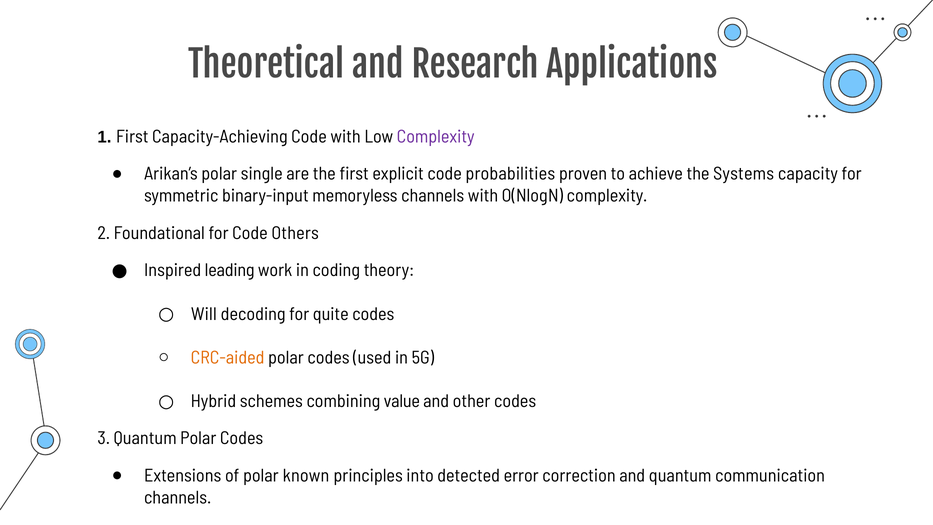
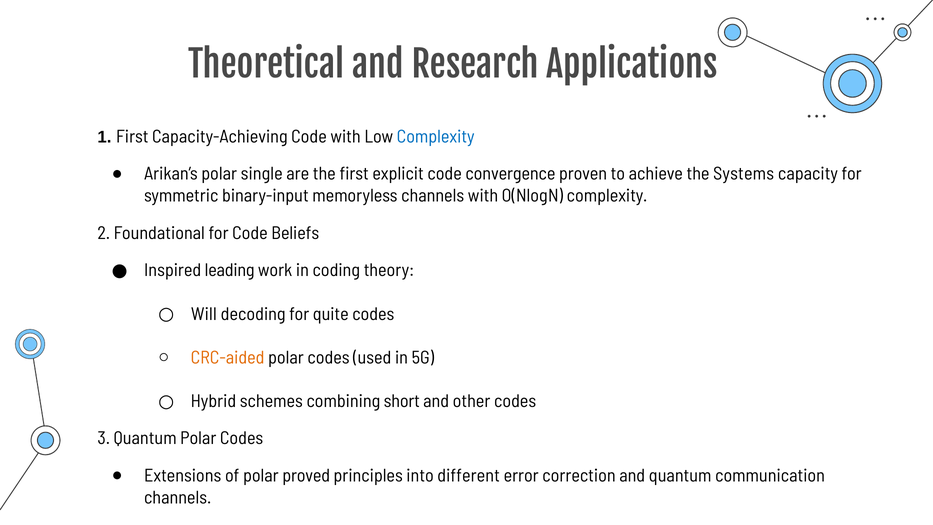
Complexity colour: purple -> blue (436, 137)
probabilities: probabilities -> convergence (510, 174)
Others: Others -> Beliefs (295, 233)
value: value -> short (402, 401)
known: known -> proved (306, 476)
detected: detected -> different (469, 476)
